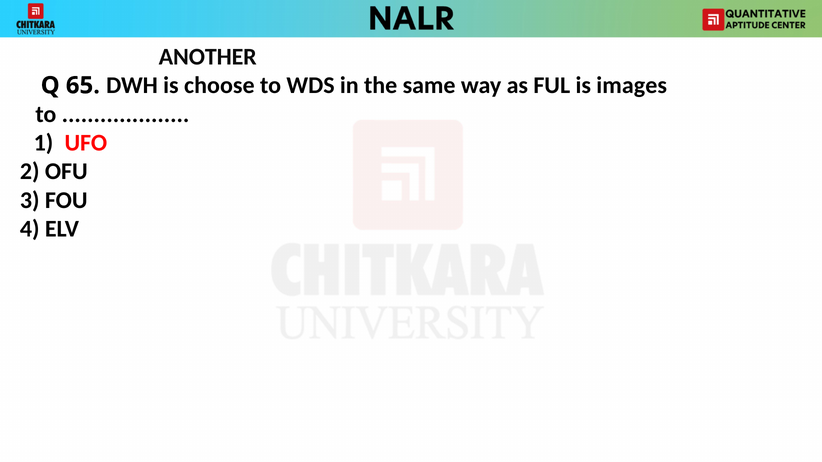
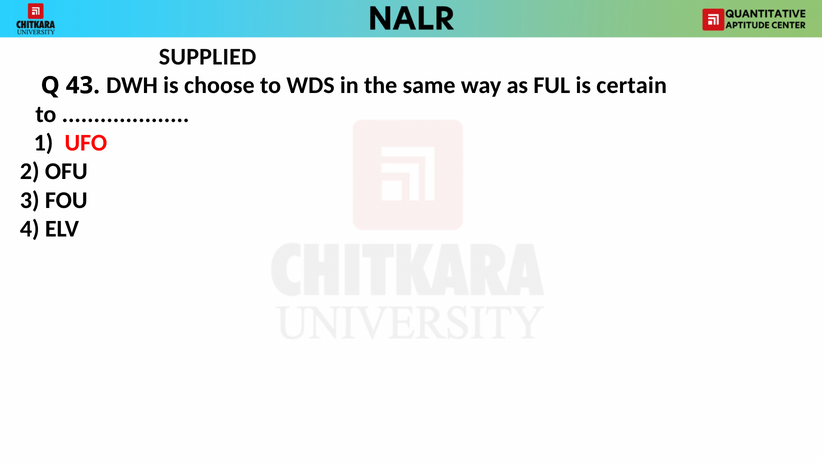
ANOTHER: ANOTHER -> SUPPLIED (208, 57)
65: 65 -> 43 (83, 85)
images: images -> certain (632, 85)
